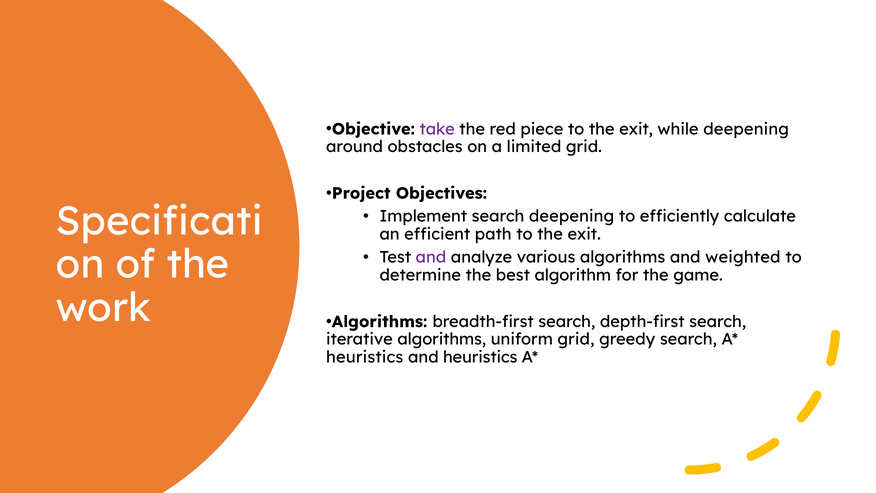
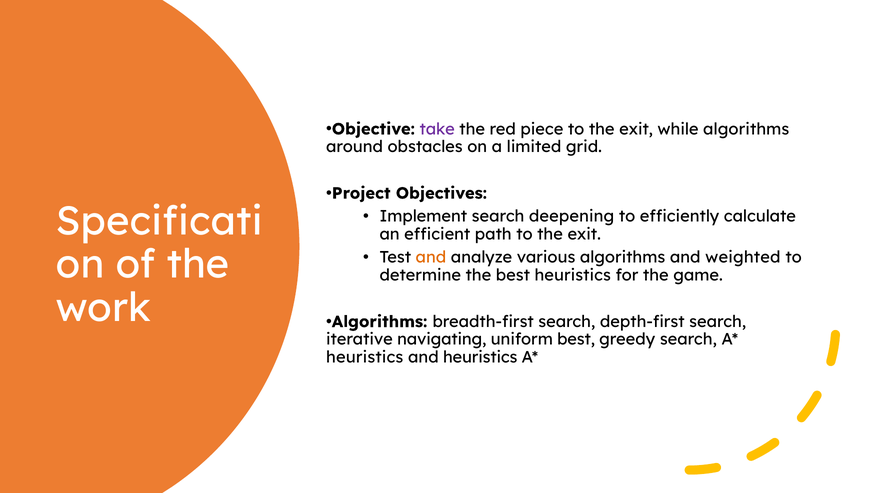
while deepening: deepening -> algorithms (746, 129)
and colour: purple -> orange (431, 257)
best algorithm: algorithm -> heuristics (573, 275)
iterative algorithms: algorithms -> navigating (442, 339)
uniform grid: grid -> best (576, 339)
